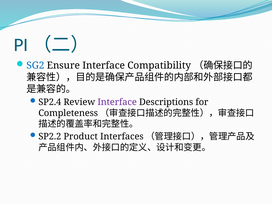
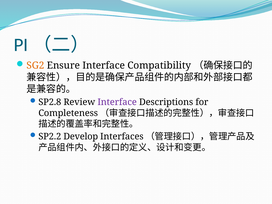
SG2 colour: blue -> orange (35, 65)
SP2.4: SP2.4 -> SP2.8 (50, 102)
Product: Product -> Develop (81, 137)
